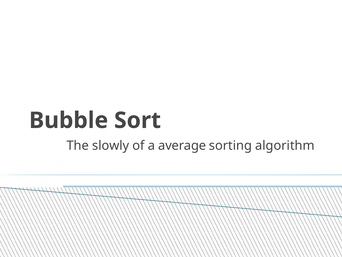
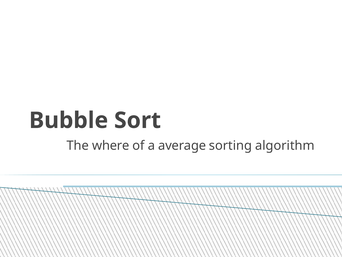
slowly: slowly -> where (111, 145)
